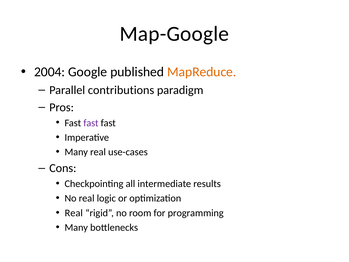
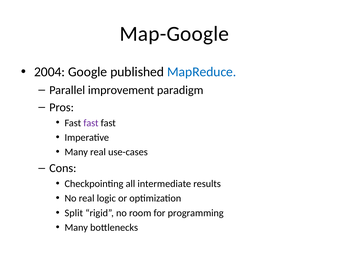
MapReduce colour: orange -> blue (202, 72)
contributions: contributions -> improvement (121, 90)
Real: Real -> Split (74, 213)
